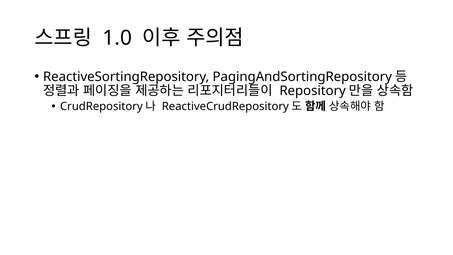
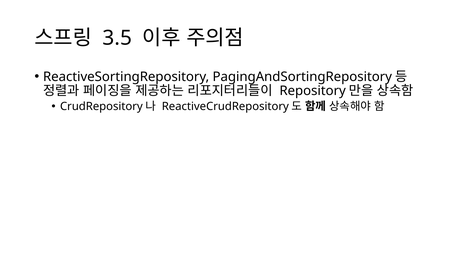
1.0: 1.0 -> 3.5 (117, 38)
